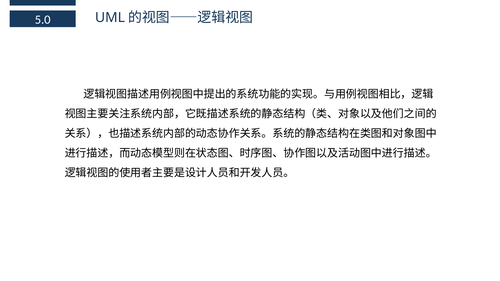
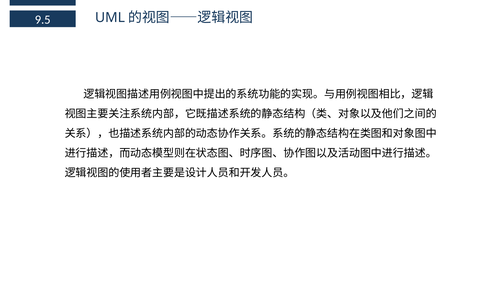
5.0: 5.0 -> 9.5 (43, 20)
